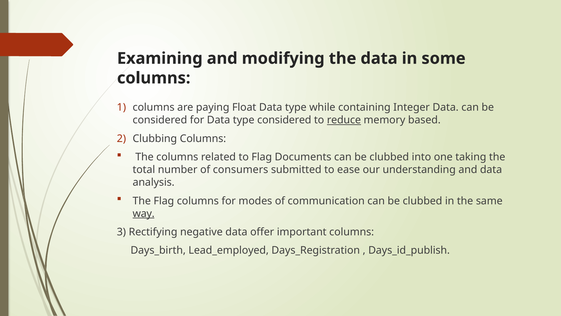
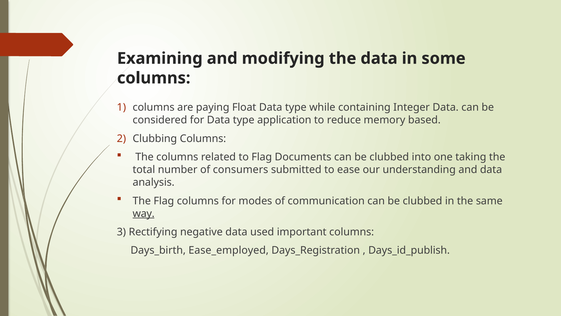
type considered: considered -> application (284, 120)
reduce underline: present -> none (344, 120)
offer: offer -> used (262, 232)
Lead_employed: Lead_employed -> Ease_employed (229, 250)
